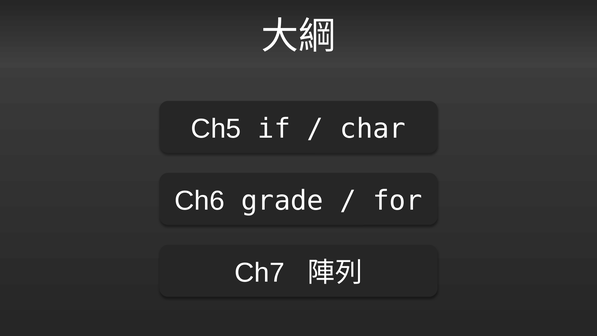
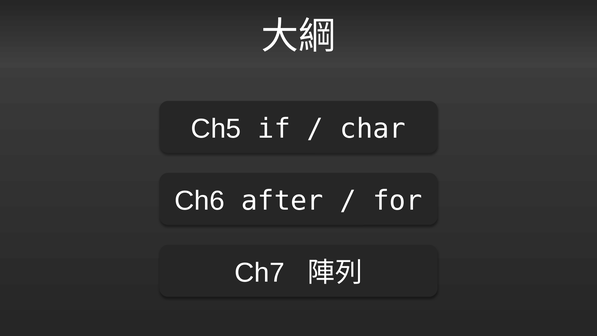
grade: grade -> after (282, 201)
